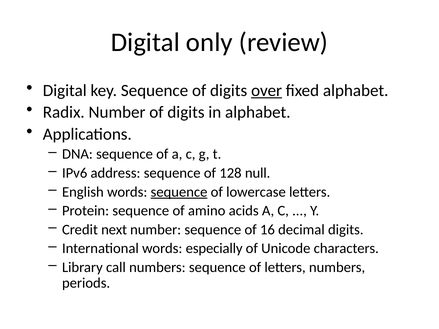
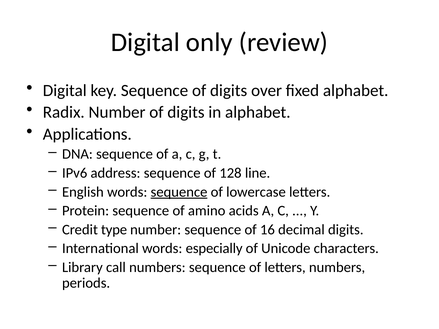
over underline: present -> none (267, 90)
null: null -> line (258, 173)
next: next -> type (114, 230)
